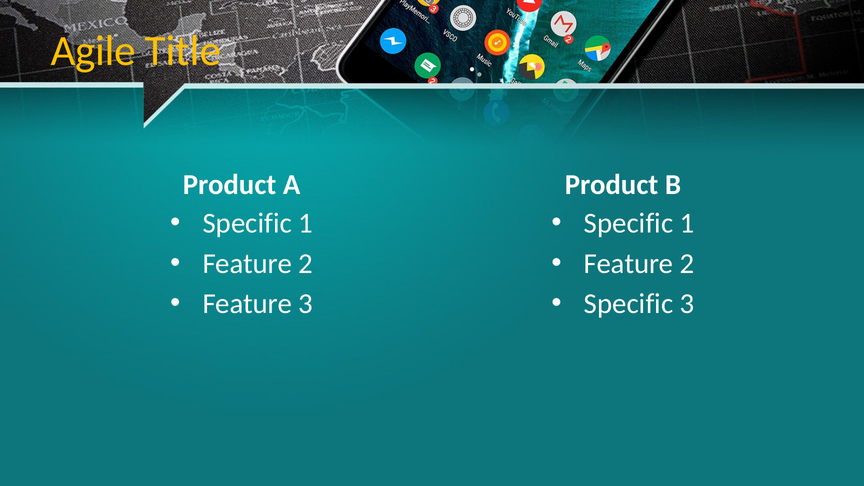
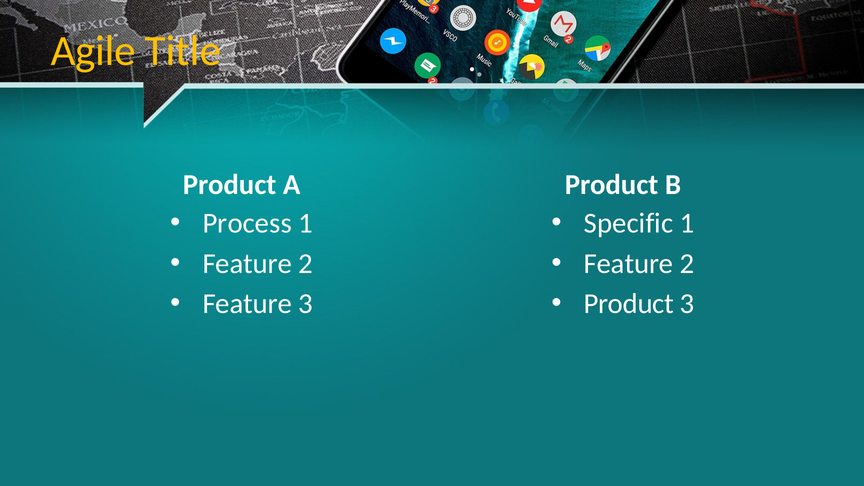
Specific: Specific -> Process (247, 223)
Specific: Specific -> Product (629, 304)
